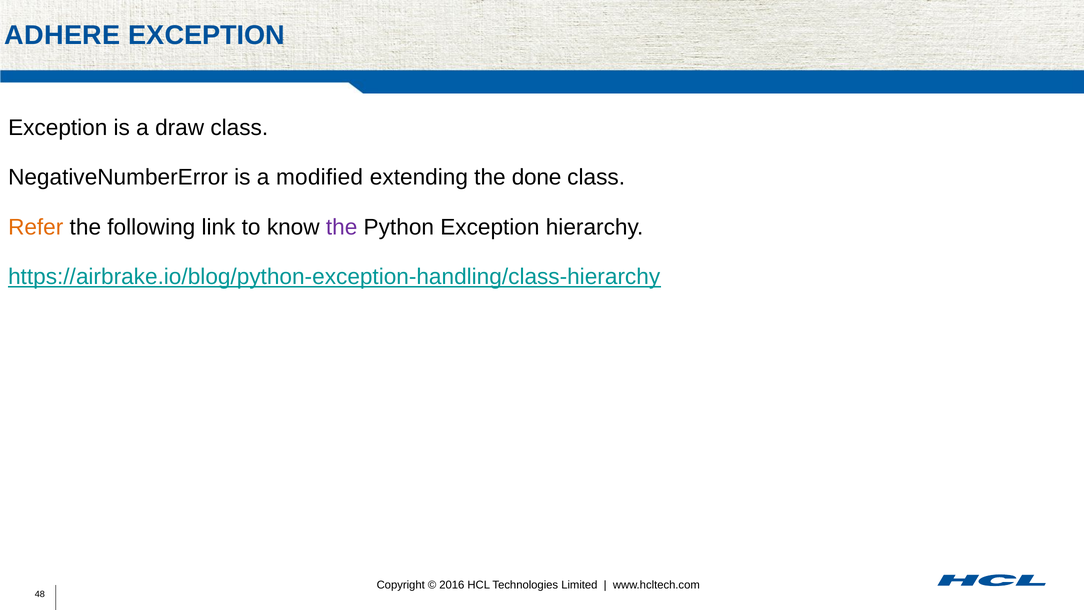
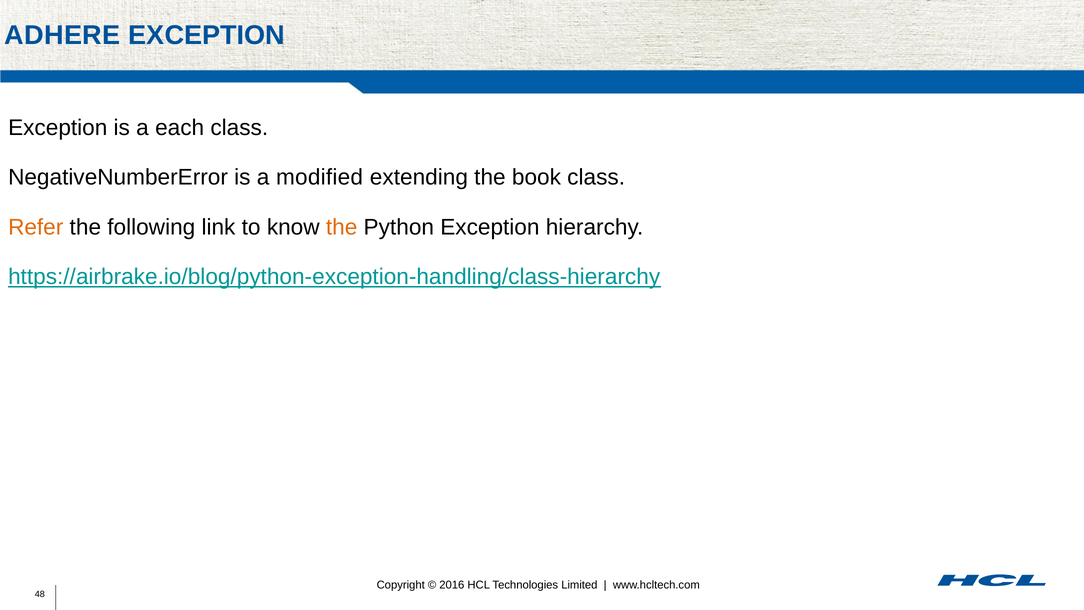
draw: draw -> each (180, 128)
done: done -> book (536, 177)
the colour: purple -> orange (342, 227)
